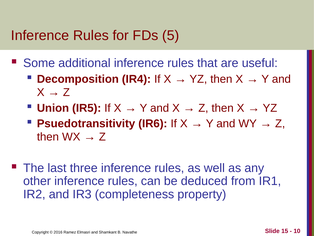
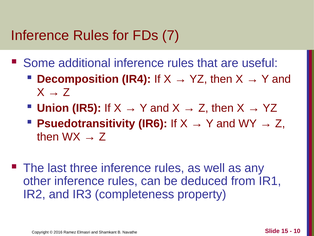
5: 5 -> 7 (171, 35)
